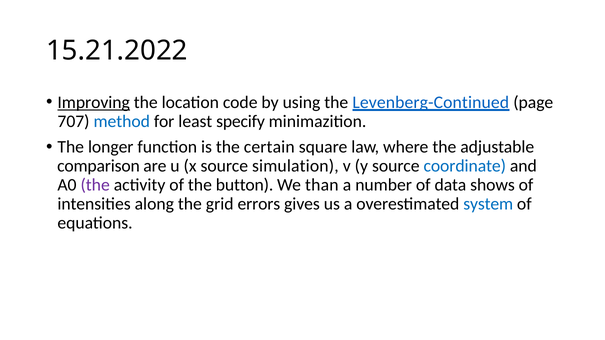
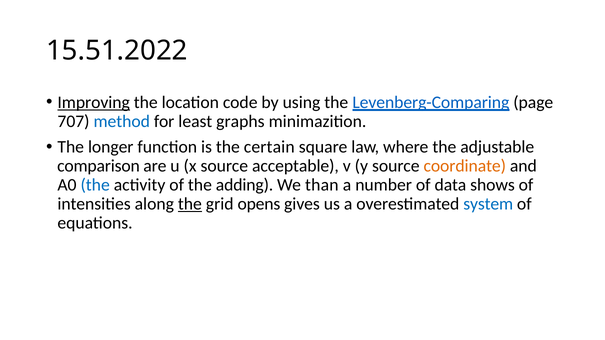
15.21.2022: 15.21.2022 -> 15.51.2022 (117, 51)
Levenberg-Continued: Levenberg-Continued -> Levenberg-Comparing (431, 103)
specify: specify -> graphs (240, 122)
simulation: simulation -> acceptable (295, 166)
coordinate colour: blue -> orange (465, 166)
the colour: purple -> blue (95, 185)
button: button -> adding (245, 185)
the underline: none -> present (190, 204)
errors: errors -> opens (259, 204)
